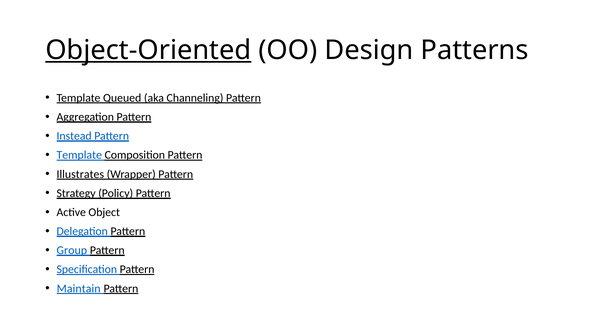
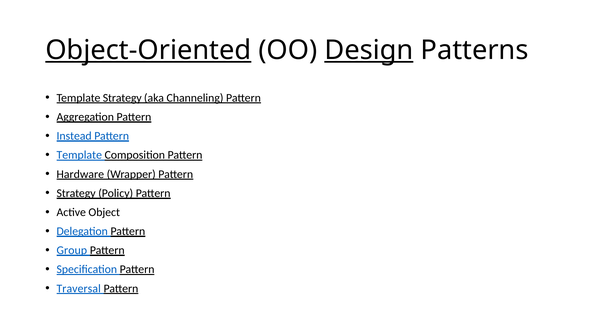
Design underline: none -> present (369, 50)
Template Queued: Queued -> Strategy (122, 98)
Illustrates: Illustrates -> Hardware (80, 174)
Maintain: Maintain -> Traversal (79, 288)
